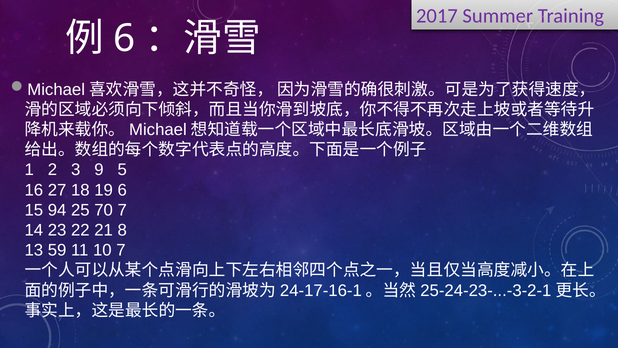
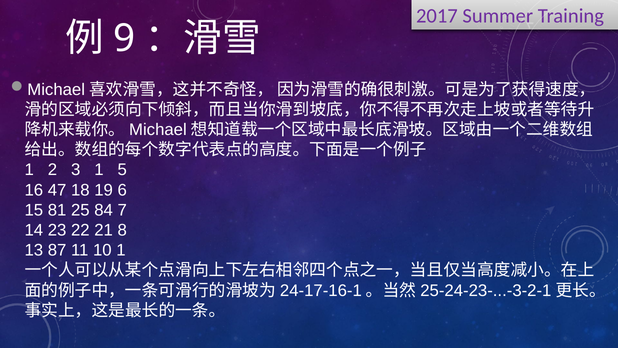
6: 6 -> 9 (124, 38)
3 9: 9 -> 1 (99, 170)
27: 27 -> 47 (57, 190)
94: 94 -> 81 (57, 210)
70: 70 -> 84 (104, 210)
59: 59 -> 87 (57, 250)
10 7: 7 -> 1 (121, 250)
